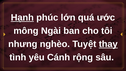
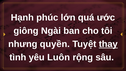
Hạnh underline: present -> none (22, 18)
mông: mông -> giông (26, 31)
nghèo: nghèo -> quyền (55, 44)
Cánh: Cánh -> Luôn (59, 57)
